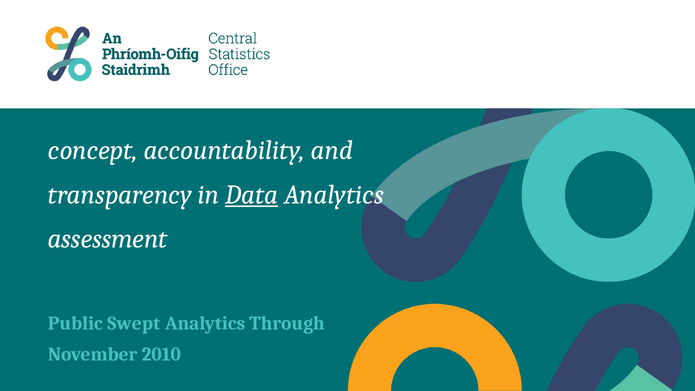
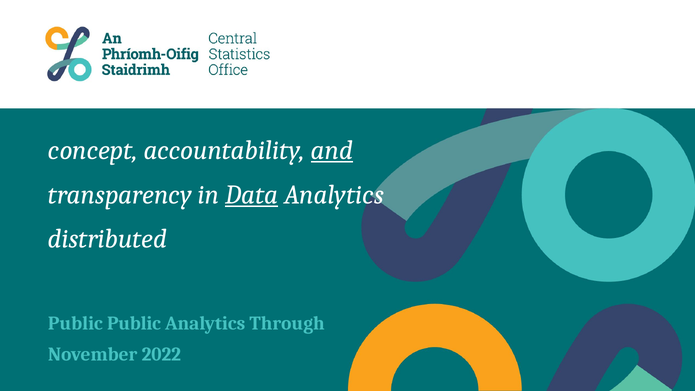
and underline: none -> present (332, 150)
assessment: assessment -> distributed (107, 239)
Public Swept: Swept -> Public (134, 323)
2010: 2010 -> 2022 (161, 354)
